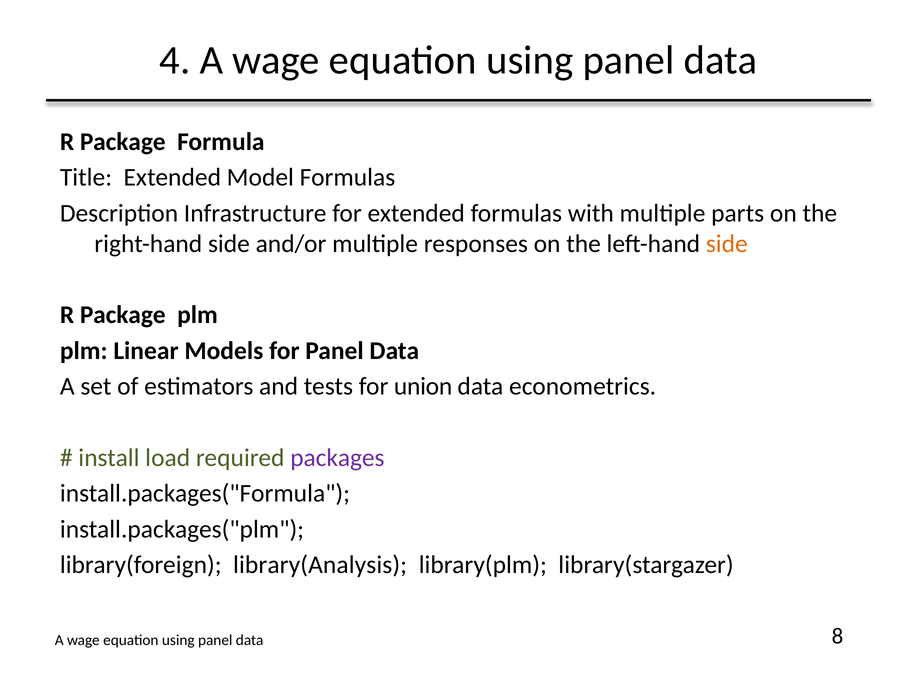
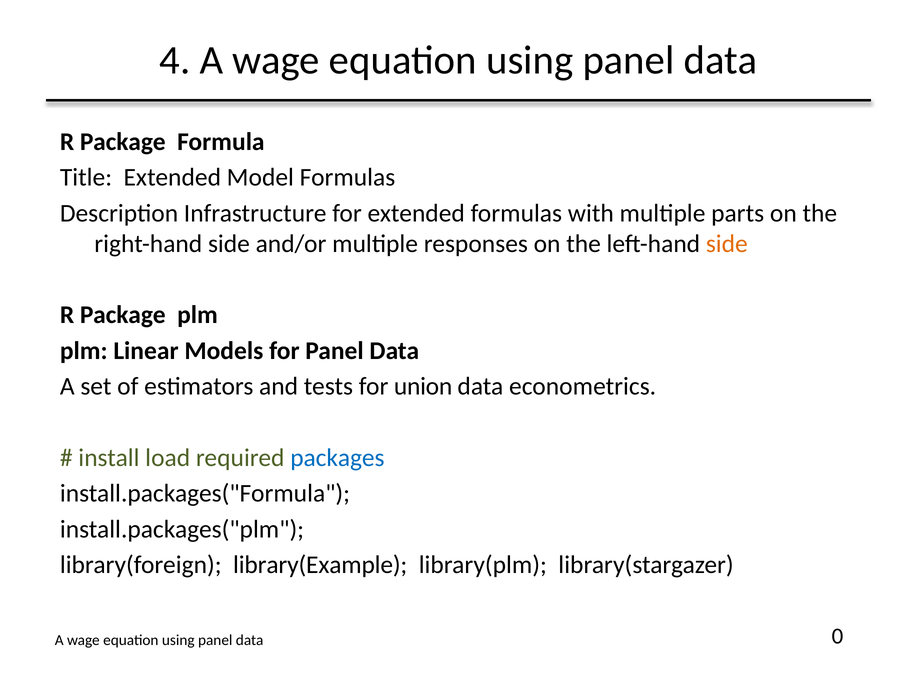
packages colour: purple -> blue (337, 458)
library(Analysis: library(Analysis -> library(Example (320, 565)
8: 8 -> 0 (837, 636)
